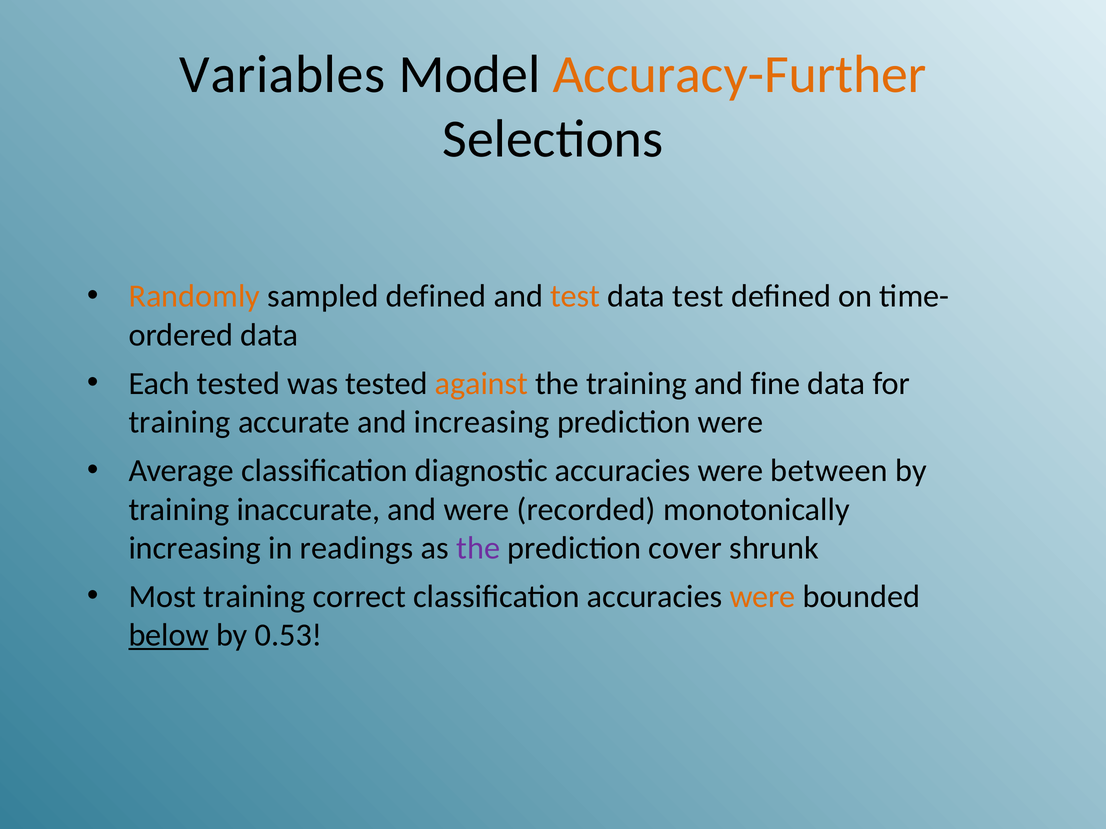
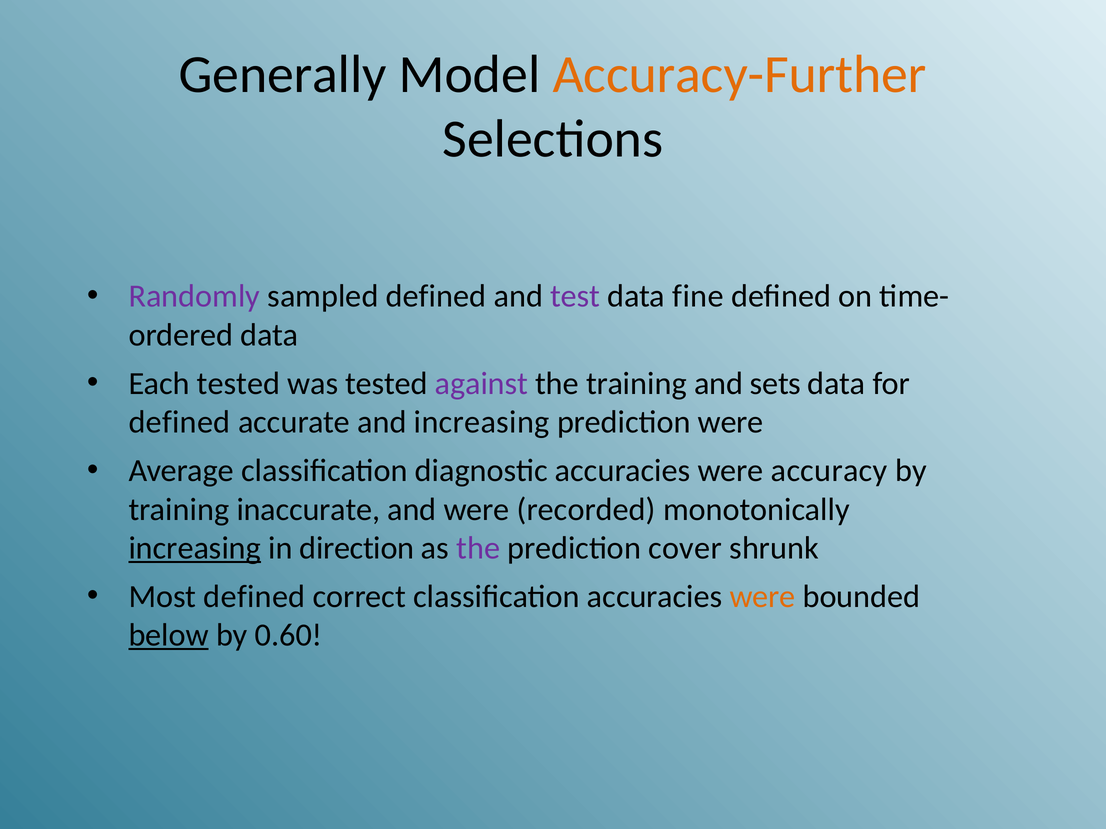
Variables: Variables -> Generally (283, 75)
Randomly colour: orange -> purple (194, 296)
test colour: orange -> purple (575, 296)
data test: test -> fine (698, 296)
against colour: orange -> purple (481, 384)
fine: fine -> sets (776, 384)
training: training -> defined (180, 422)
between: between -> accuracy (829, 471)
increasing underline: none -> present (195, 548)
readings: readings -> direction (357, 548)
Most training: training -> defined (254, 597)
0.53: 0.53 -> 0.60 (289, 636)
